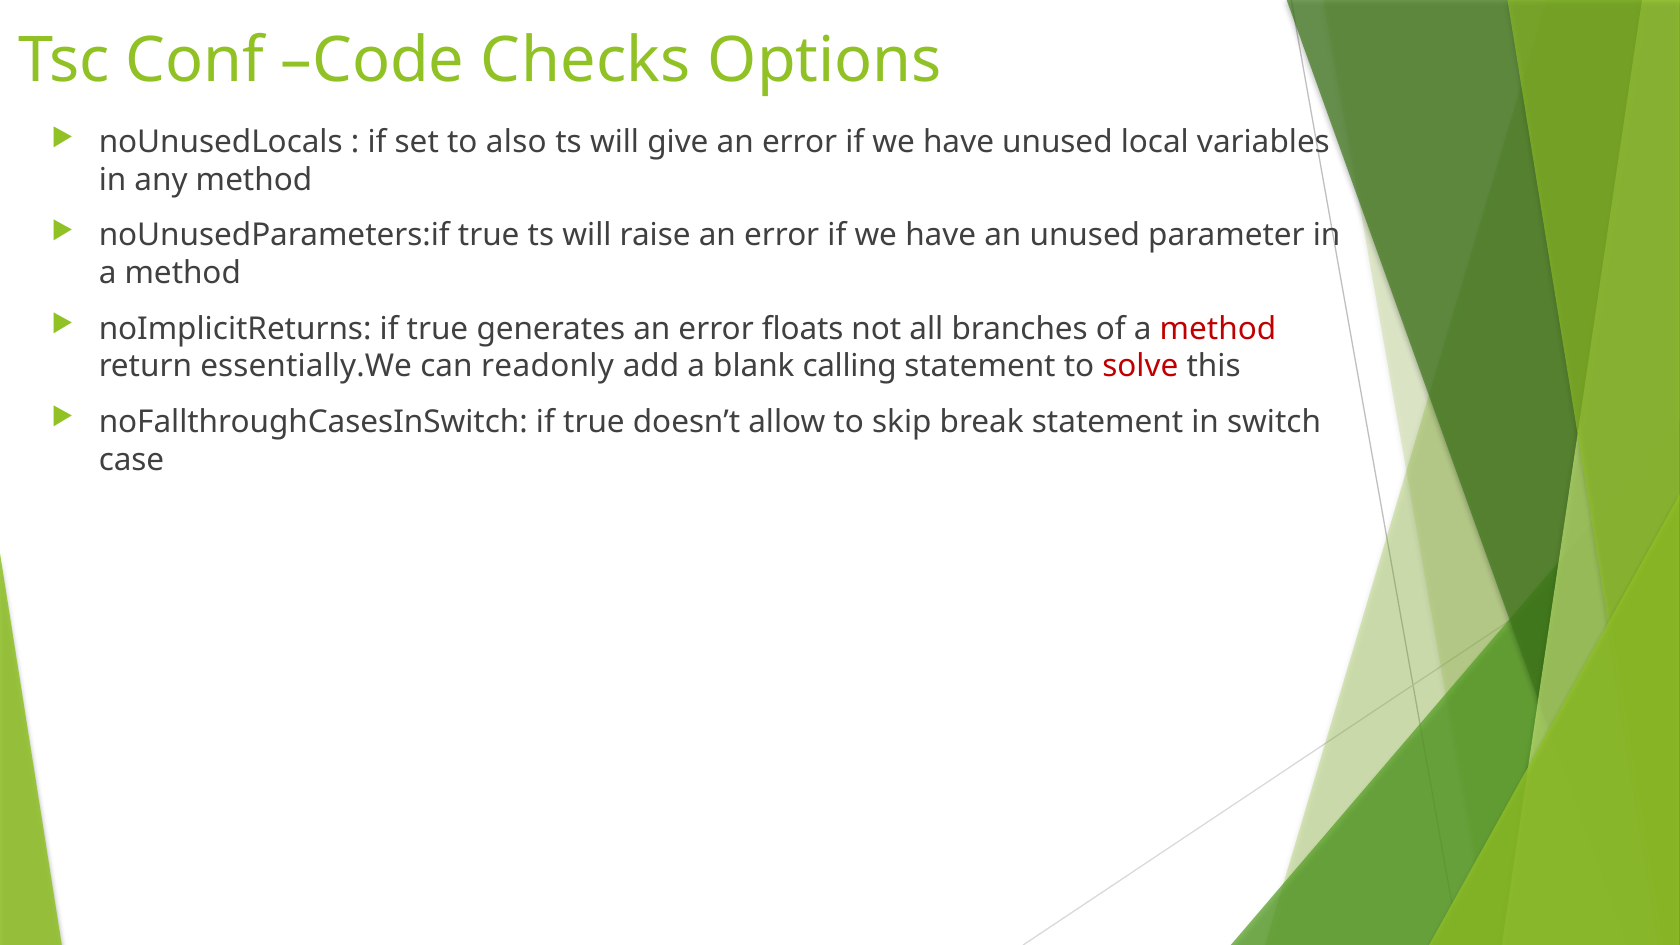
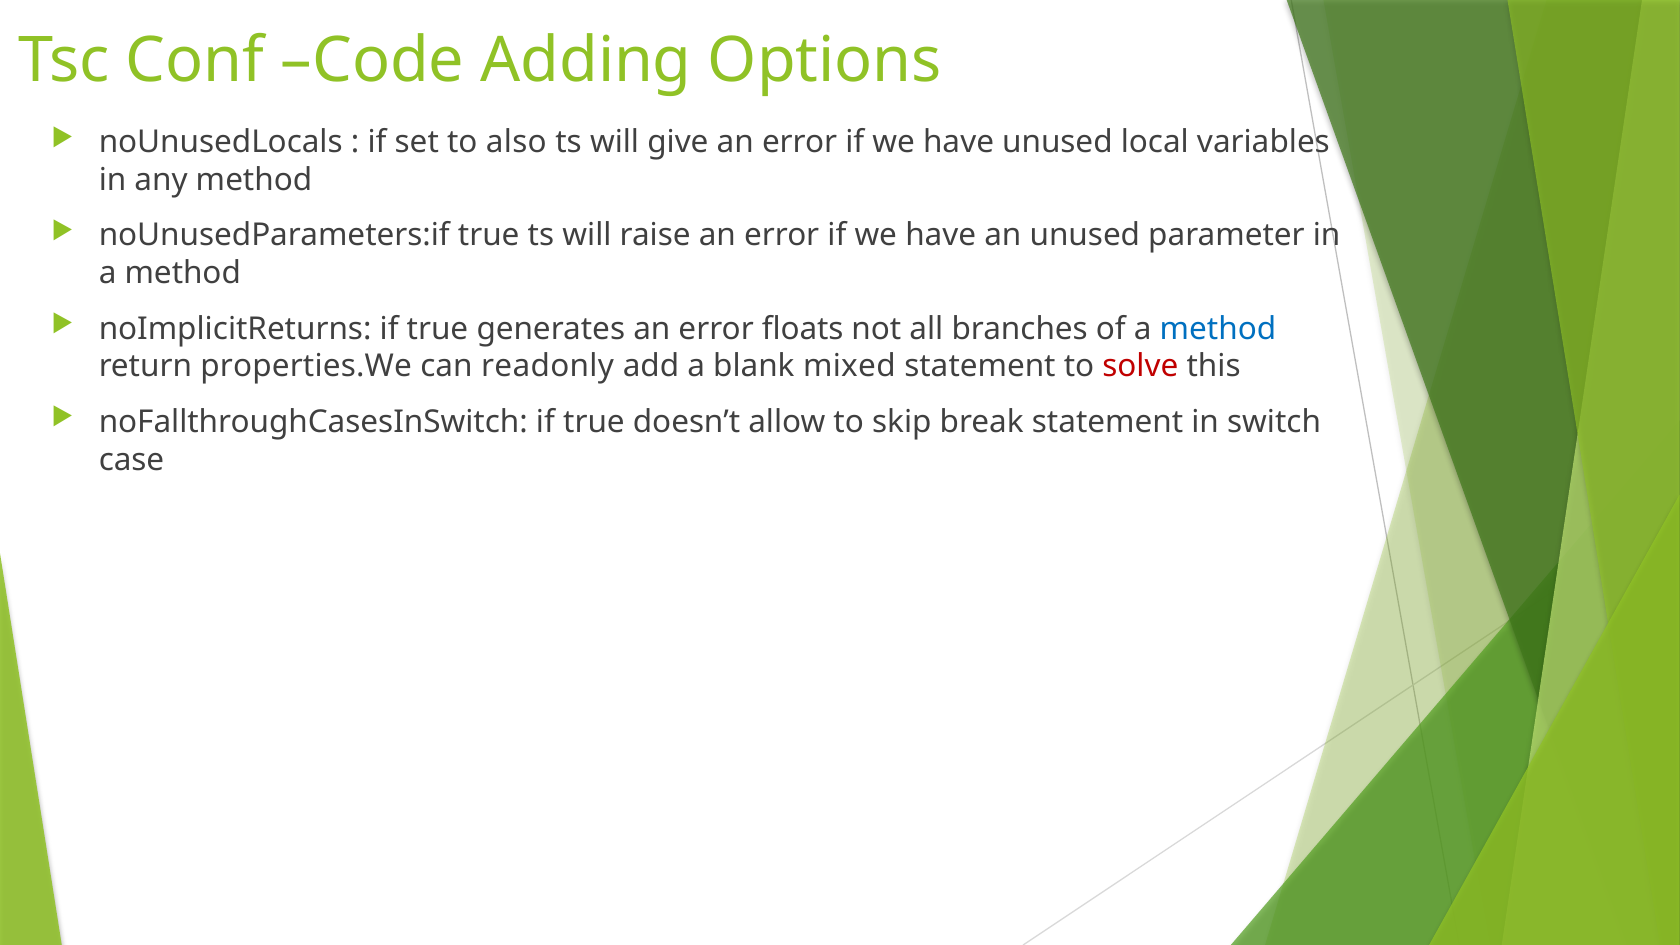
Checks: Checks -> Adding (586, 61)
method colour: red -> blue (1218, 329)
essentially.We: essentially.We -> properties.We (306, 367)
calling: calling -> mixed (849, 367)
